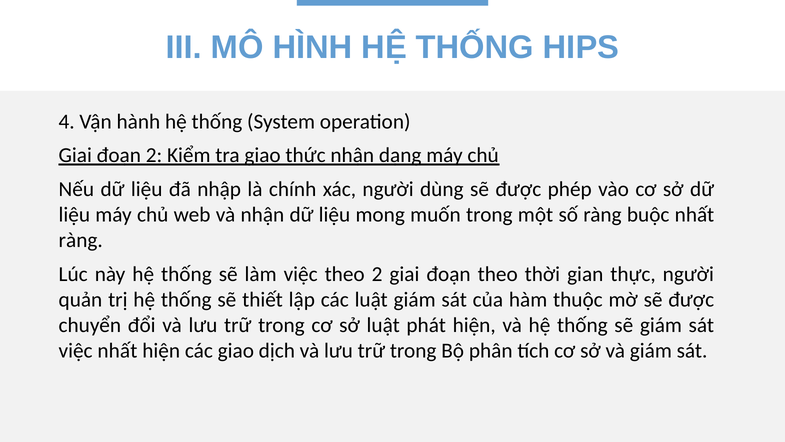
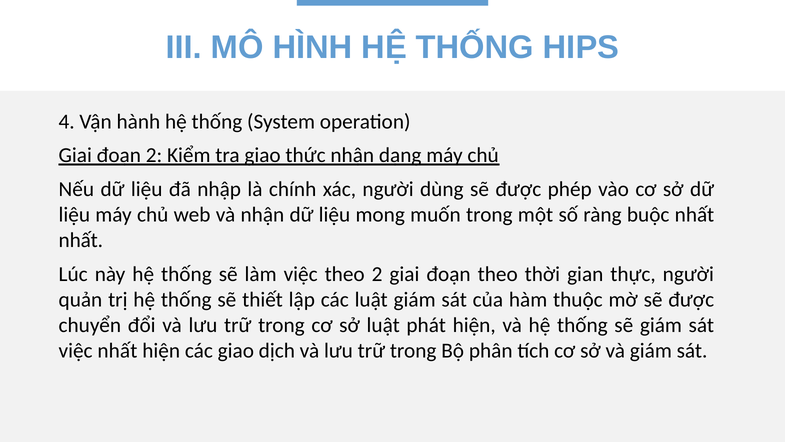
ràng: ràng -> nhất (81, 240)
